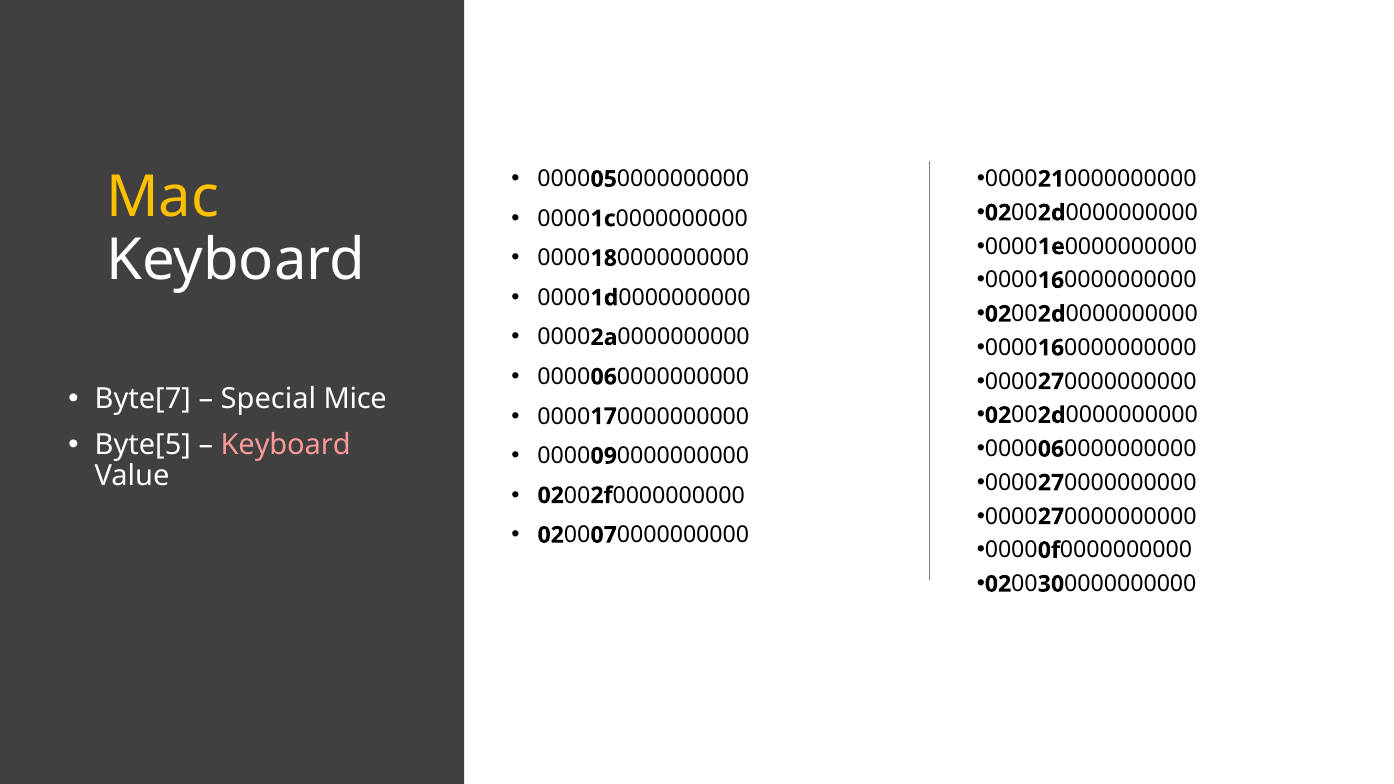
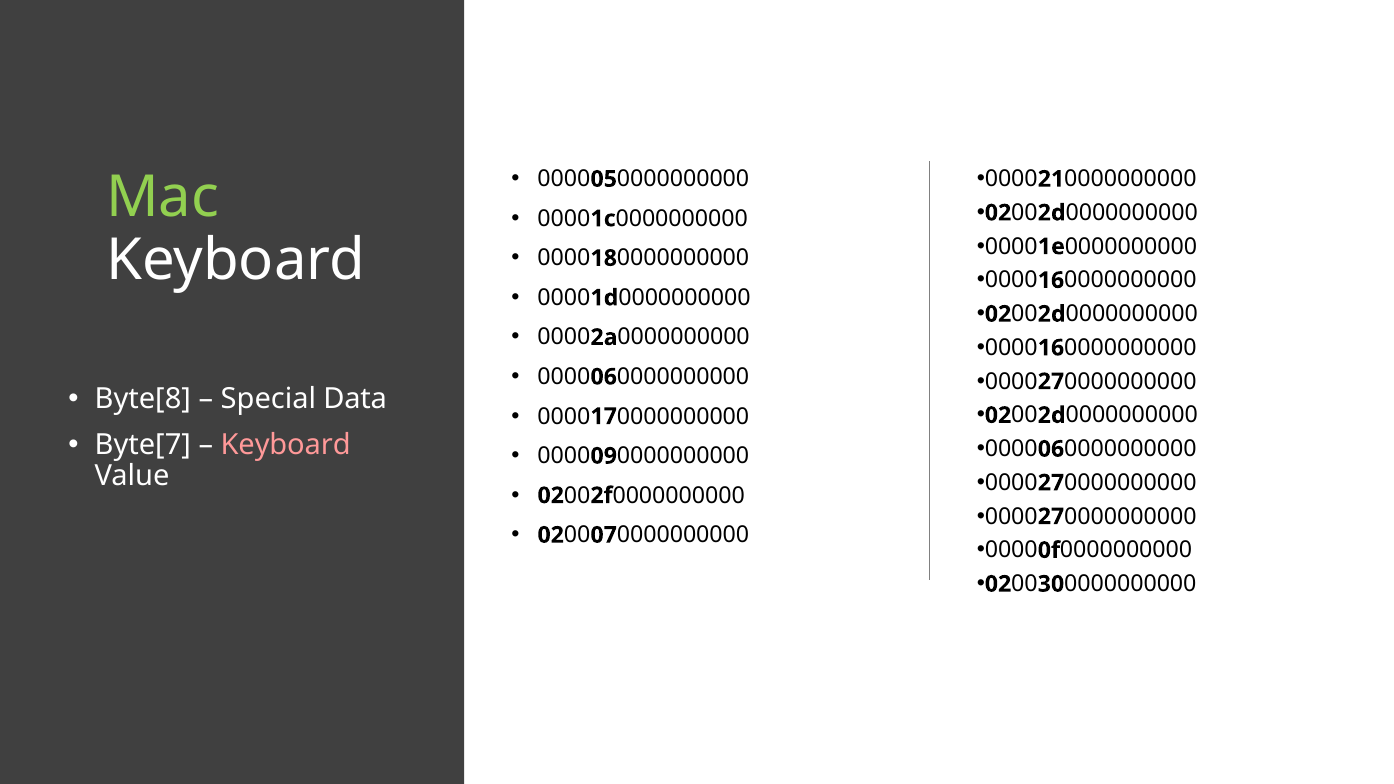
Mac colour: yellow -> light green (163, 198)
Byte[7: Byte[7 -> Byte[8 (143, 399)
Mice: Mice -> Data (355, 399)
Byte[5: Byte[5 -> Byte[7 (143, 445)
